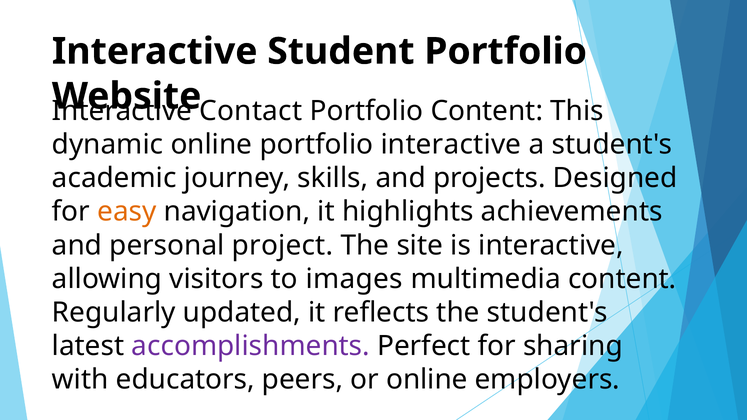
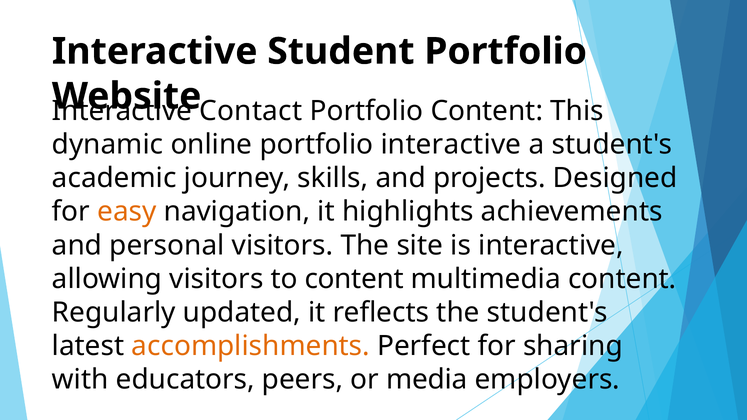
personal project: project -> visitors (283, 245)
to images: images -> content (354, 279)
accomplishments colour: purple -> orange (251, 346)
or online: online -> media (427, 380)
